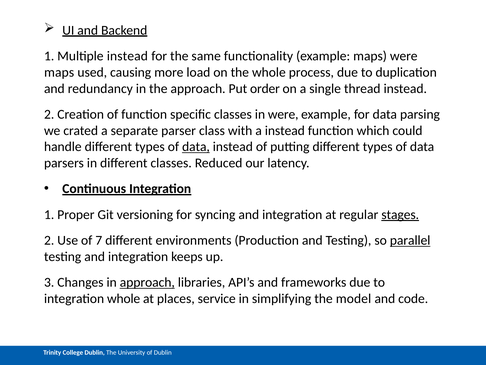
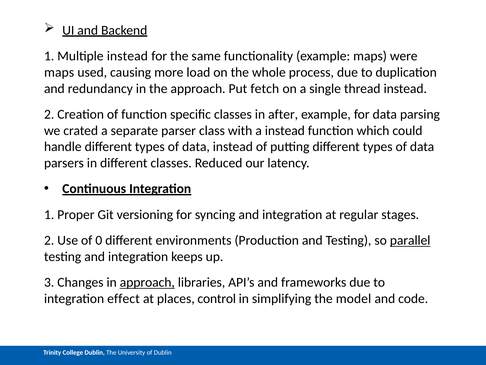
order: order -> fetch (265, 88)
in were: were -> after (283, 114)
data underline: present -> none (196, 147)
stages underline: present -> none (400, 214)
7: 7 -> 0 (99, 240)
integration whole: whole -> effect (123, 298)
service: service -> control (217, 298)
